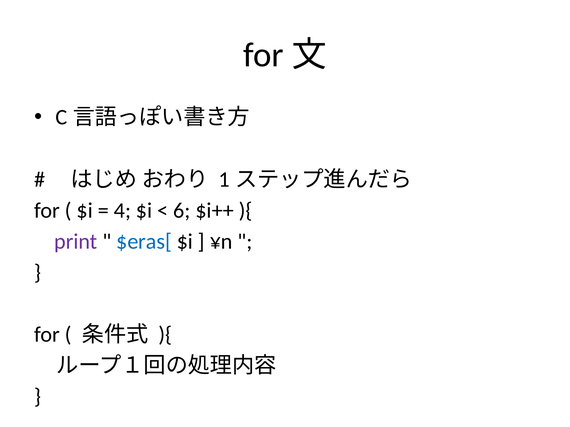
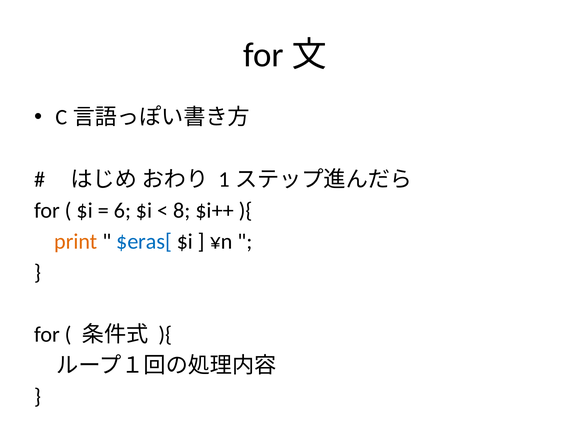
4: 4 -> 6 (122, 211)
6: 6 -> 8 (182, 211)
print colour: purple -> orange (76, 242)
